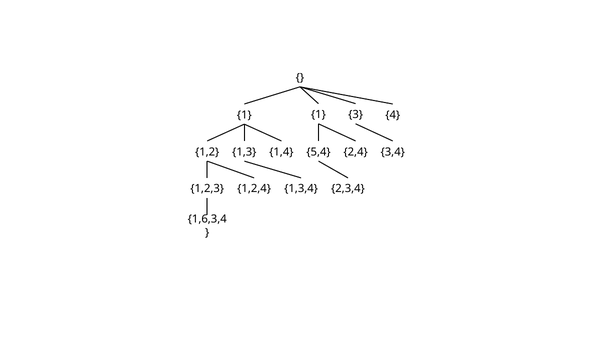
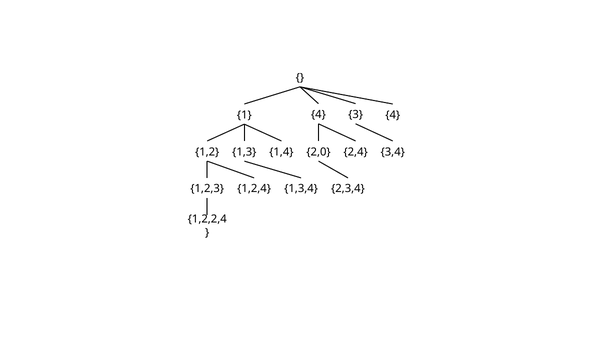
1 1: 1 -> 4 (318, 115)
5,4: 5,4 -> 2,0 (319, 152)
1,6,3,4: 1,6,3,4 -> 1,2,2,4 (207, 219)
